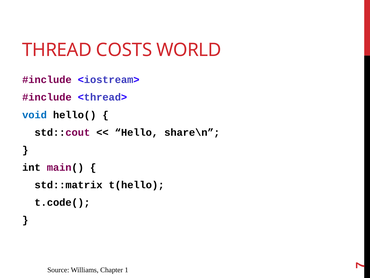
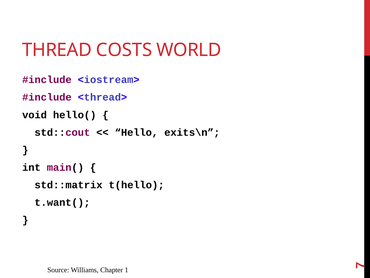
void colour: blue -> black (35, 115)
share\n: share\n -> exits\n (192, 132)
t.code(: t.code( -> t.want( (62, 202)
